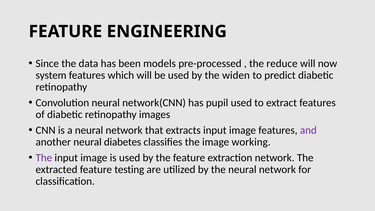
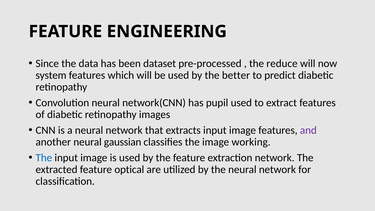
models: models -> dataset (160, 63)
widen: widen -> better (236, 75)
diabetes: diabetes -> gaussian (123, 142)
The colour: purple -> blue (44, 158)
testing: testing -> optical (129, 169)
